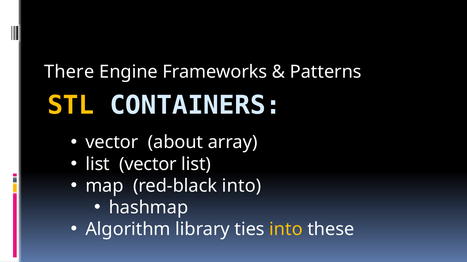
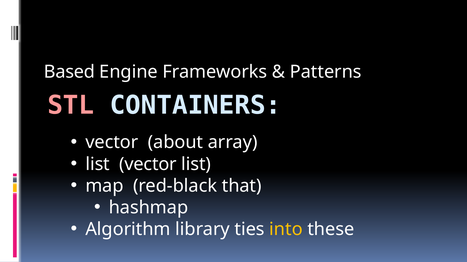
There: There -> Based (69, 72)
STL colour: yellow -> pink (71, 106)
red-black into: into -> that (242, 186)
